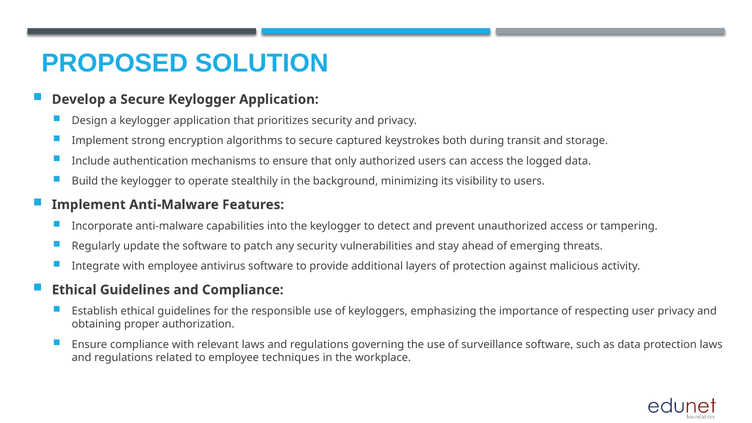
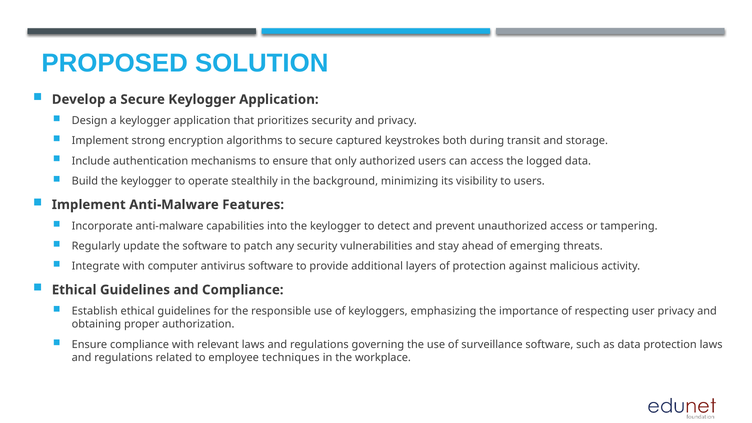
with employee: employee -> computer (173, 266)
